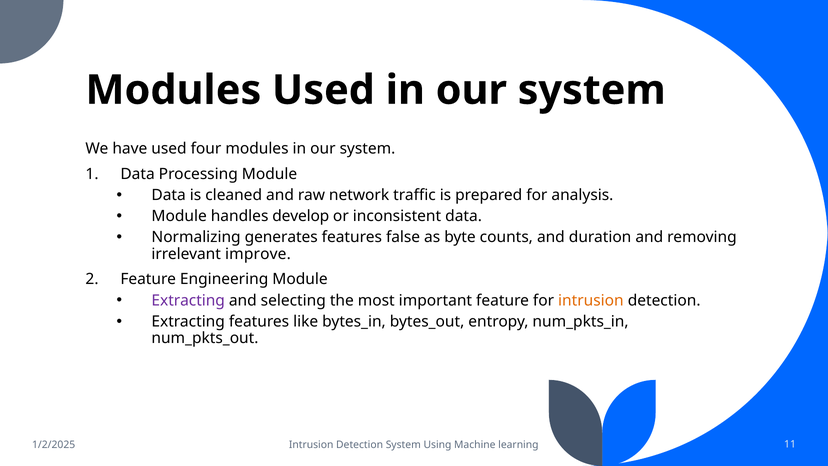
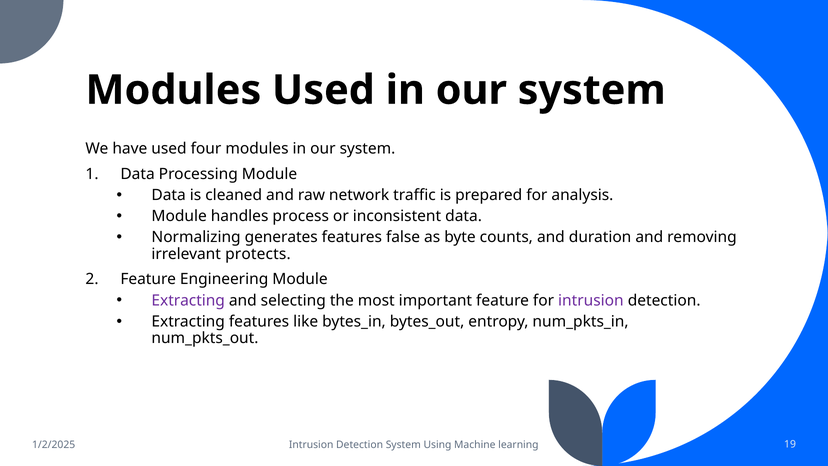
develop: develop -> process (301, 216)
improve: improve -> protects (258, 254)
intrusion colour: orange -> purple (591, 300)
11: 11 -> 19 (790, 444)
